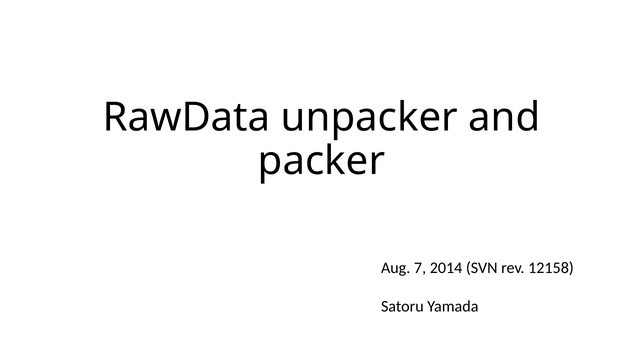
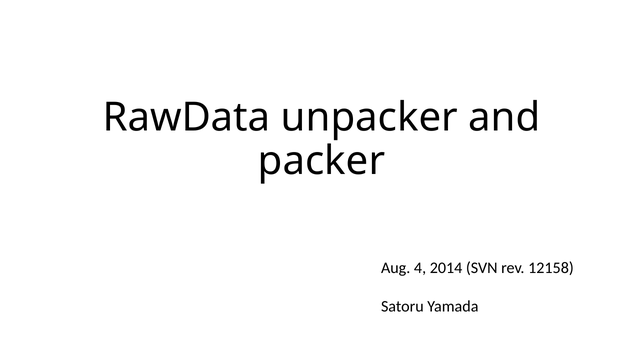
7: 7 -> 4 (420, 268)
